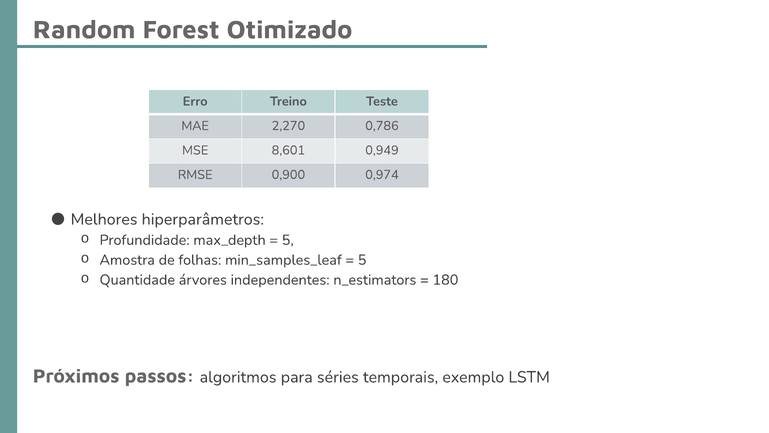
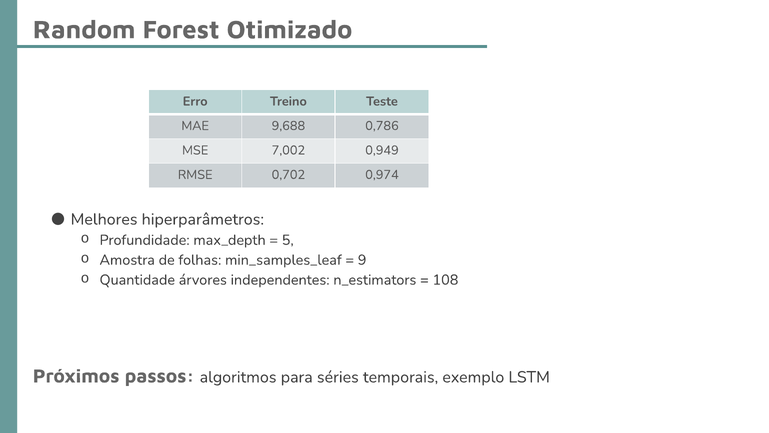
2,270: 2,270 -> 9,688 (288, 126)
8,601: 8,601 -> 7,002 (288, 150)
0,900: 0,900 -> 0,702 (288, 175)
5: 5 -> 9 (362, 260)
180: 180 -> 108 (445, 280)
